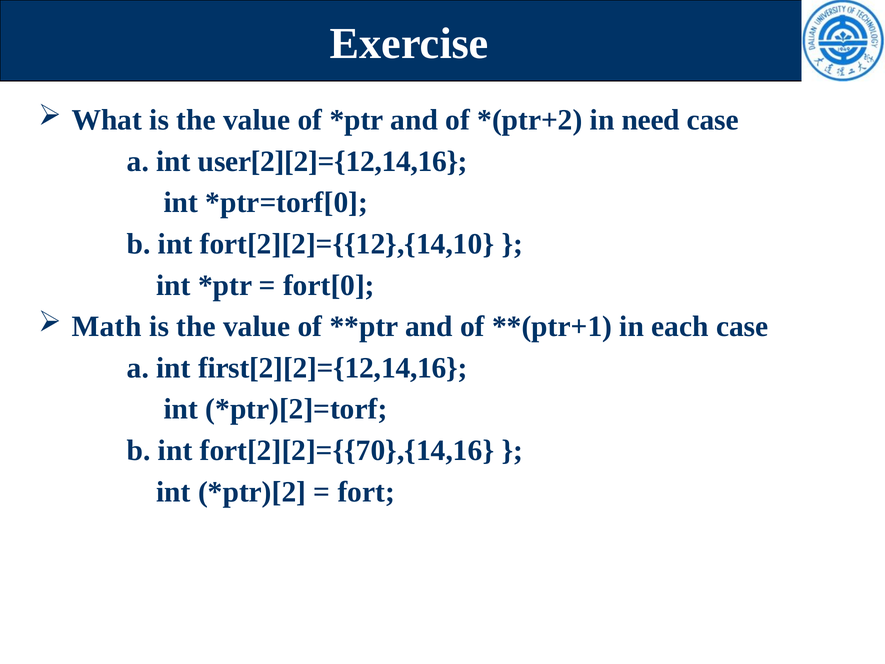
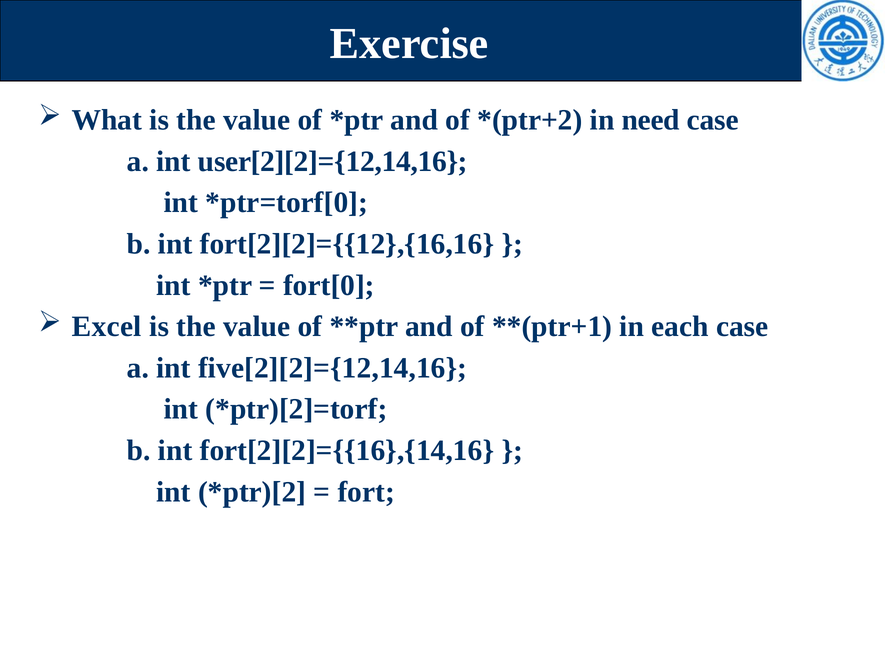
fort[2][2]={{12},{14,10: fort[2][2]={{12},{14,10 -> fort[2][2]={{12},{16,16 (347, 244)
Math: Math -> Excel (107, 327)
first[2][2]={12,14,16: first[2][2]={12,14,16 -> five[2][2]={12,14,16 (333, 368)
fort[2][2]={{70},{14,16: fort[2][2]={{70},{14,16 -> fort[2][2]={{16},{14,16 (347, 450)
